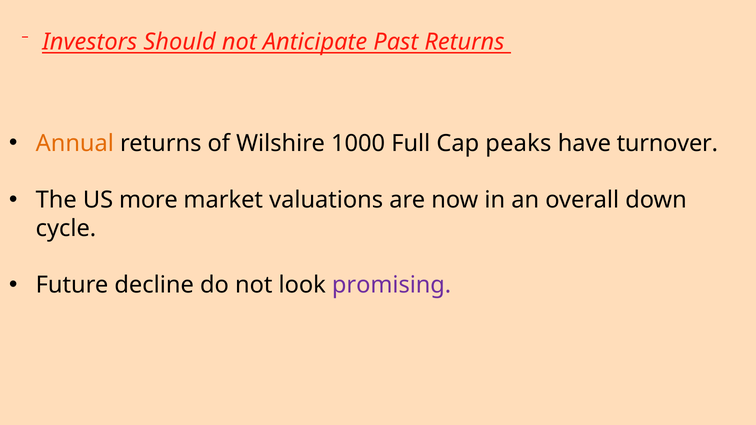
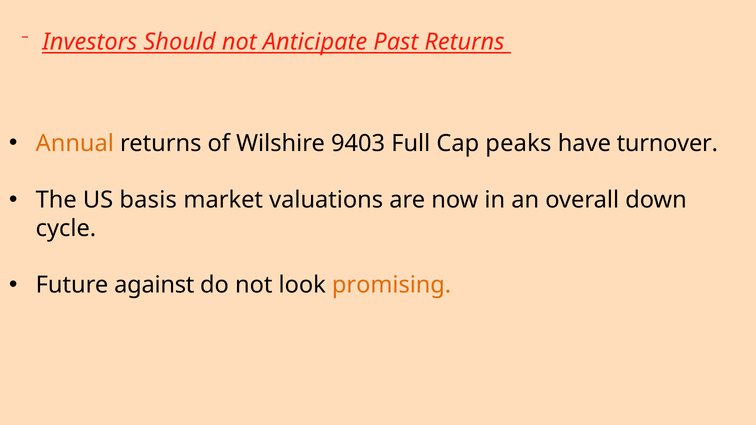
1000: 1000 -> 9403 (358, 143)
more: more -> basis (148, 200)
decline: decline -> against (154, 285)
promising colour: purple -> orange (392, 285)
